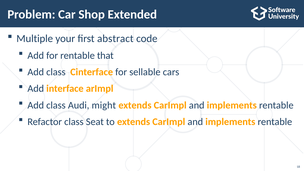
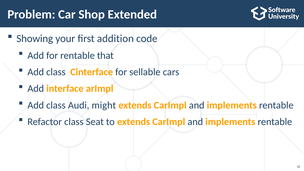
Multiple: Multiple -> Showing (35, 39)
abstract: abstract -> addition (115, 39)
